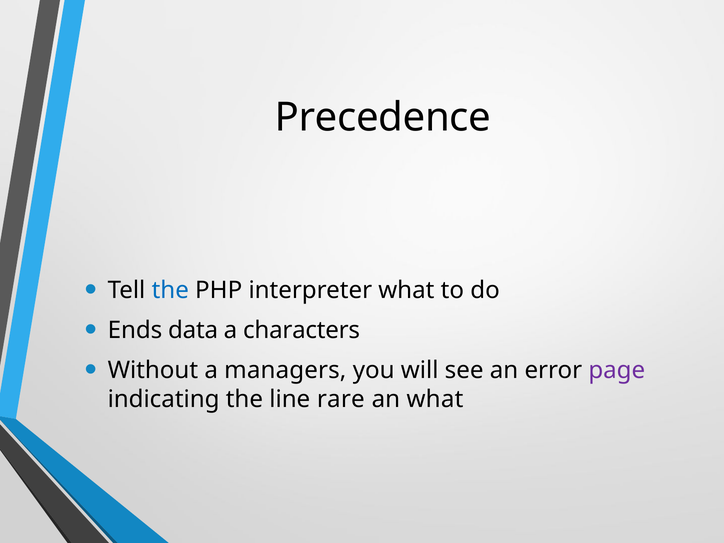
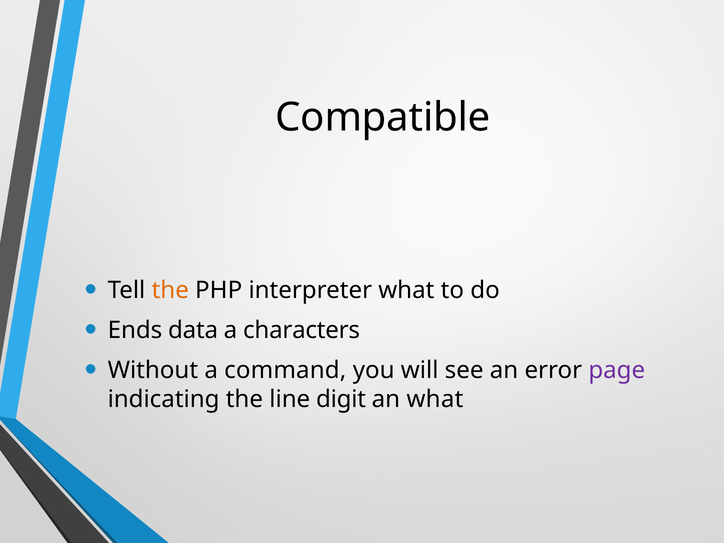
Precedence: Precedence -> Compatible (383, 117)
the colour: blue -> orange (170, 290)
managers: managers -> command (285, 370)
rare: rare -> digit (341, 399)
